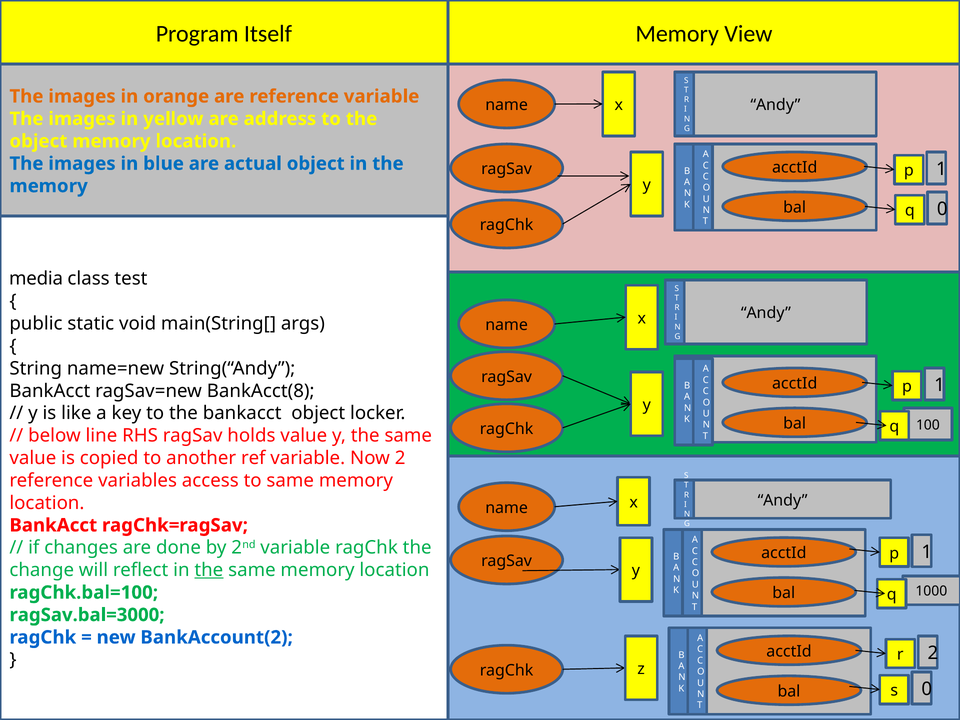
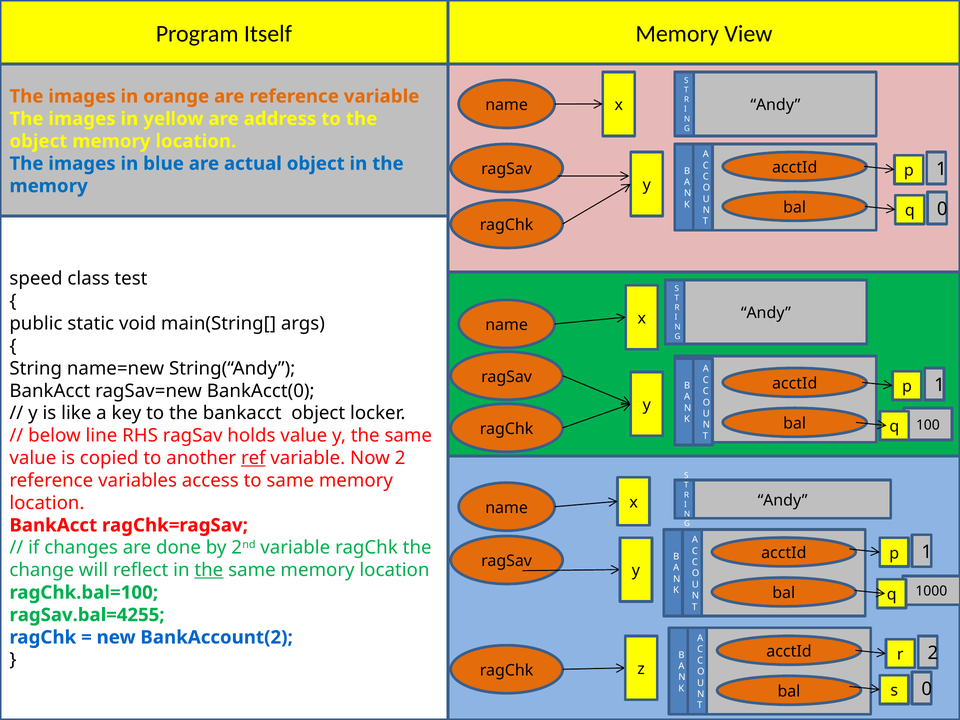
media: media -> speed (36, 279)
BankAcct(8: BankAcct(8 -> BankAcct(0 (261, 391)
ref underline: none -> present (253, 458)
ragSav.bal=3000: ragSav.bal=3000 -> ragSav.bal=4255 (87, 615)
